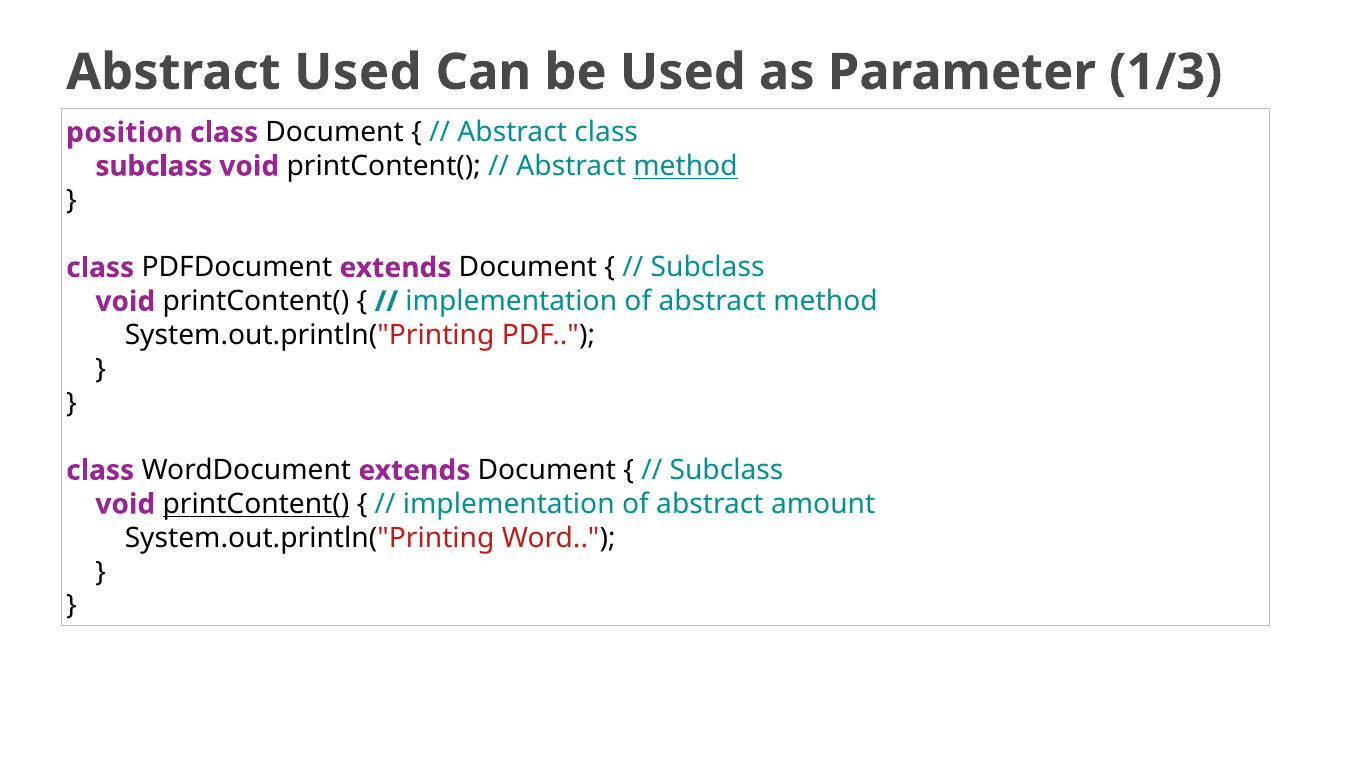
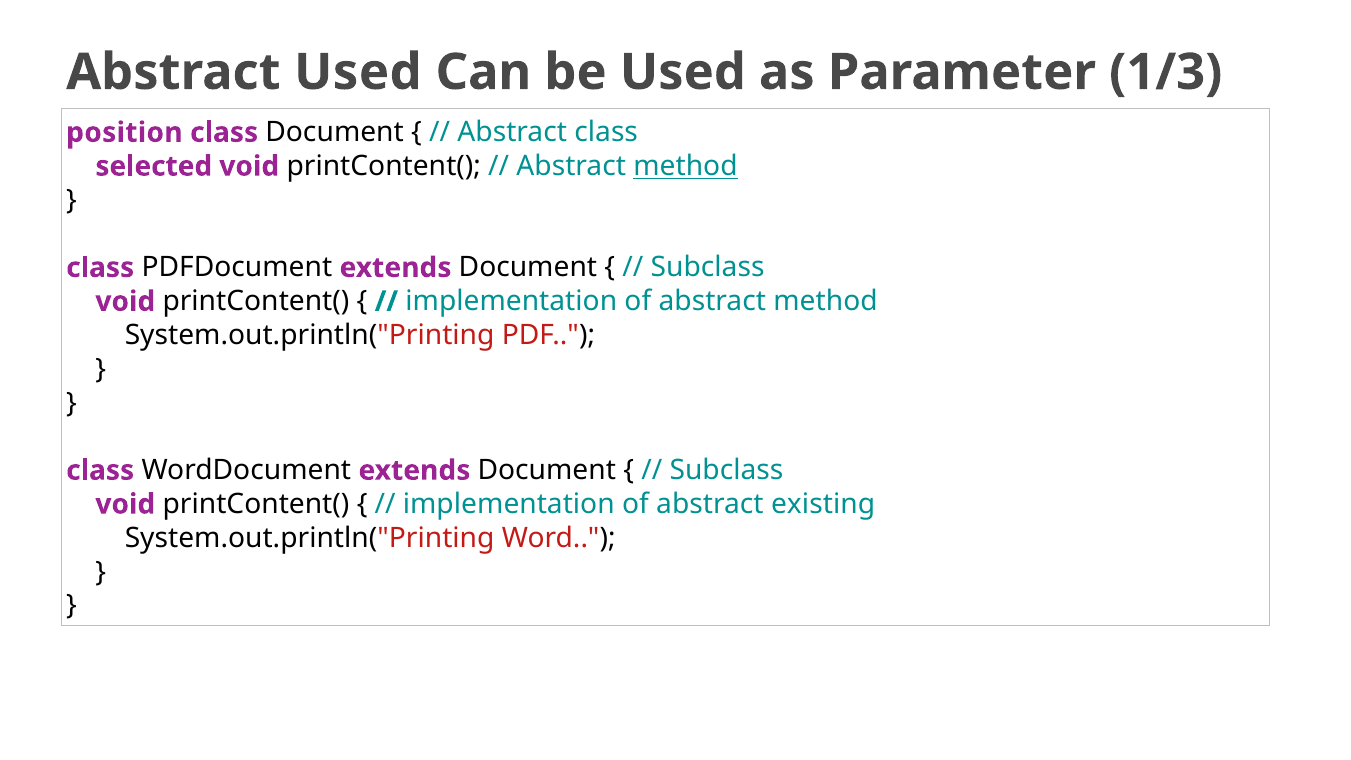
subclass: subclass -> selected (154, 166)
printContent( underline: present -> none (256, 504)
amount: amount -> existing (823, 504)
